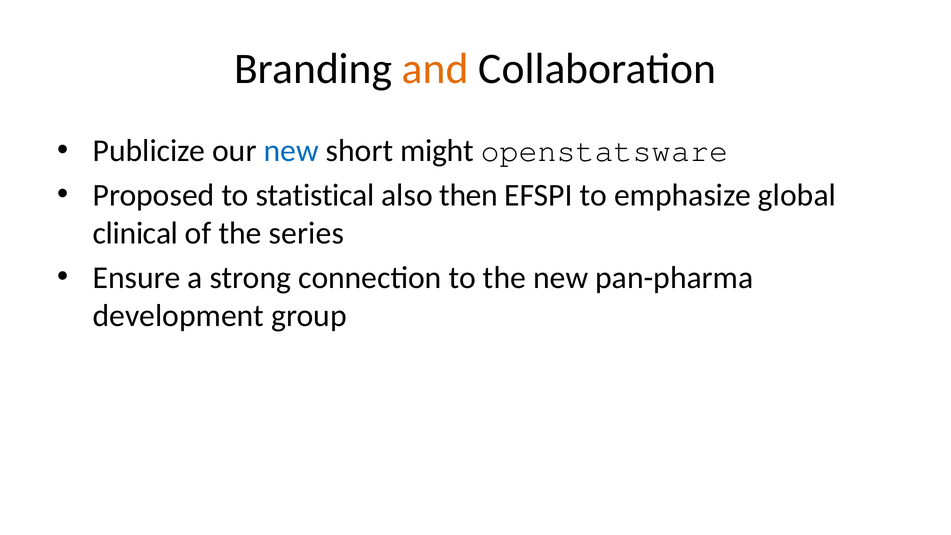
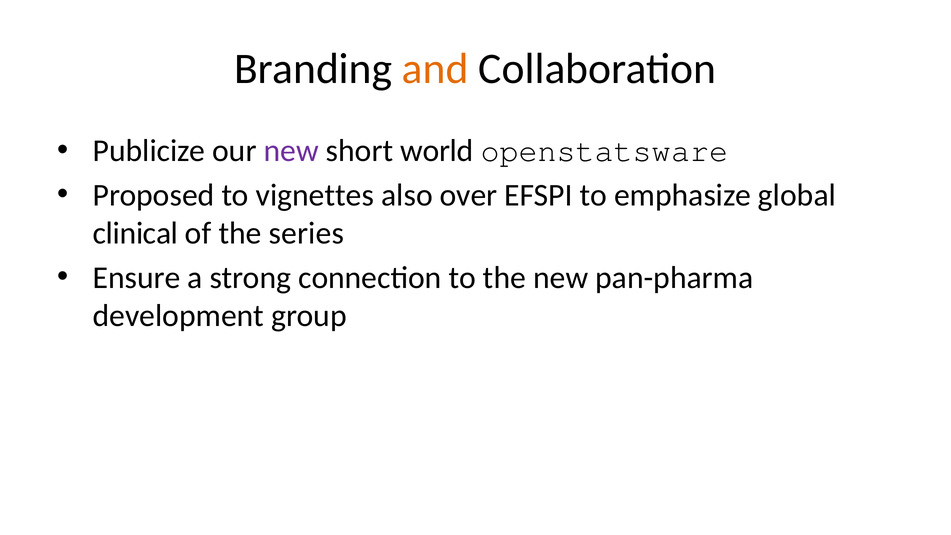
new colour: blue -> purple (291, 151)
might: might -> world (437, 151)
statistical: statistical -> vignettes (315, 195)
then: then -> over (469, 195)
